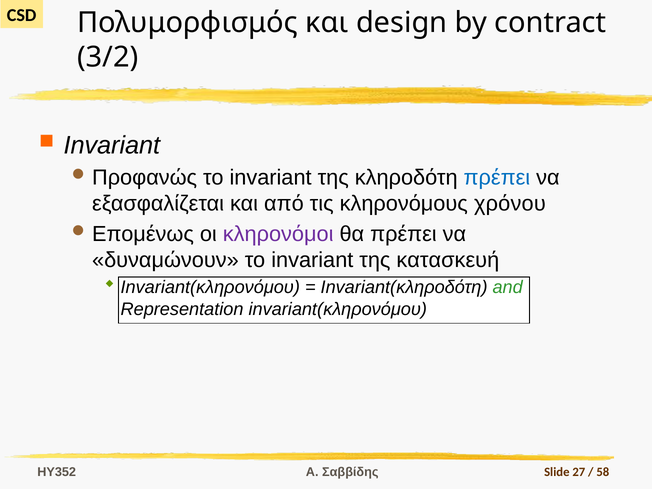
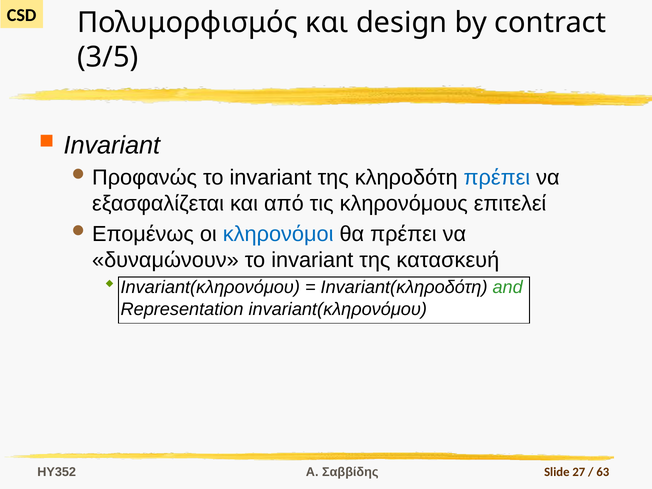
3/2: 3/2 -> 3/5 (108, 57)
χρόνου: χρόνου -> επιτελεί (510, 204)
κληρονόμοι colour: purple -> blue (278, 234)
58: 58 -> 63 (603, 472)
